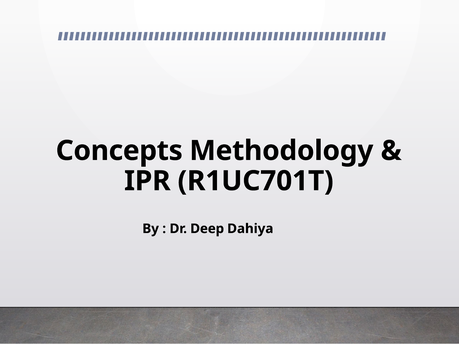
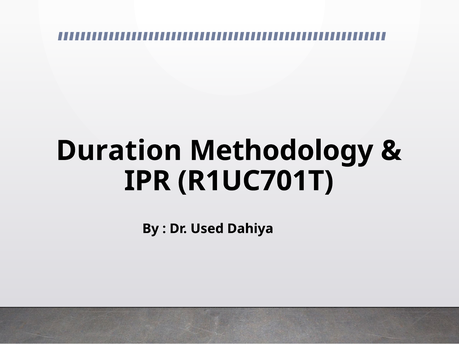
Concepts: Concepts -> Duration (119, 151)
Deep: Deep -> Used (207, 229)
